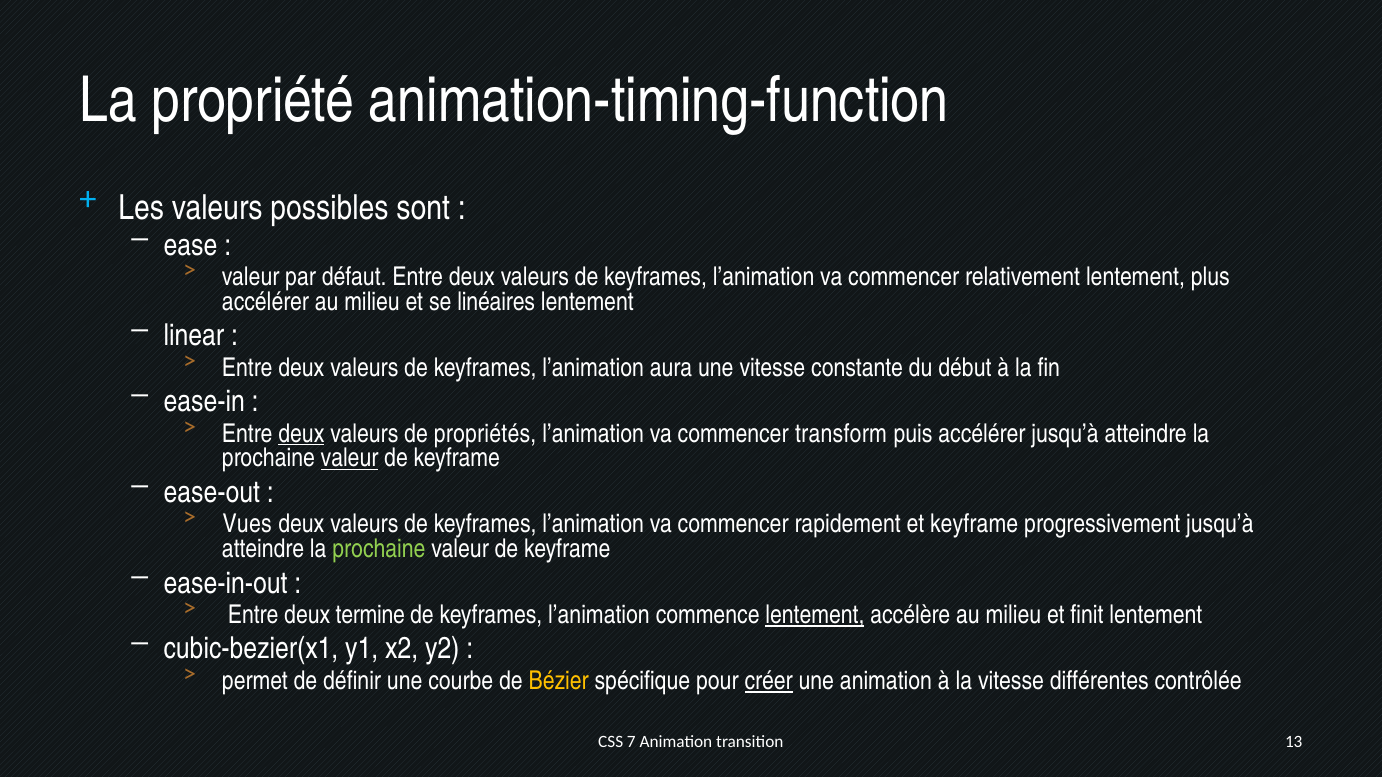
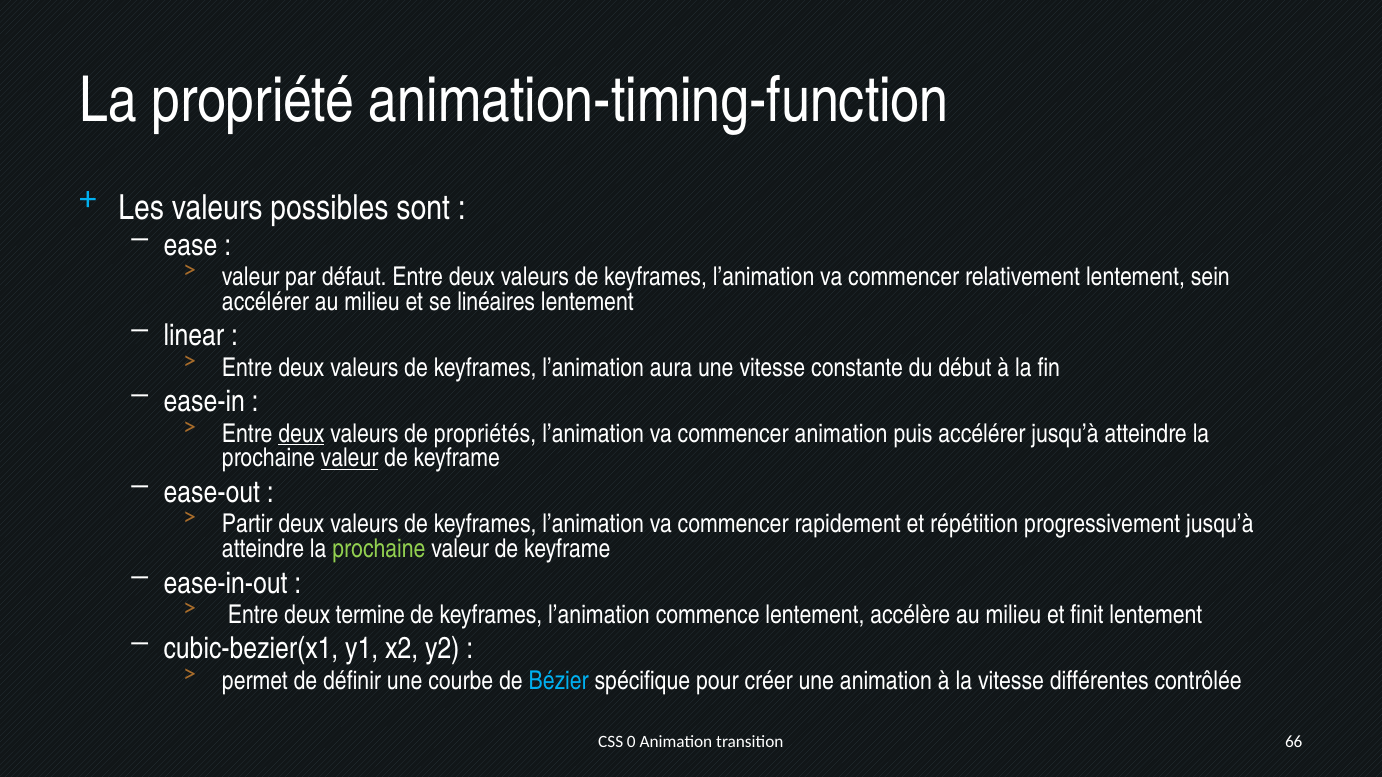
plus: plus -> sein (1210, 277)
commencer transform: transform -> animation (841, 434)
Vues: Vues -> Partir (247, 524)
et keyframe: keyframe -> répétition (974, 524)
lentement underline: present -> none (815, 615)
Bézier colour: yellow -> light blue (559, 681)
créer underline: present -> none (769, 681)
7: 7 -> 0 (631, 742)
13: 13 -> 66 (1294, 742)
